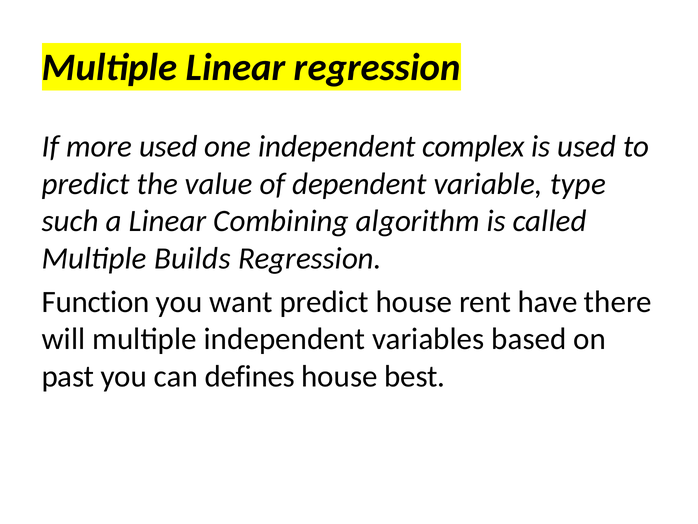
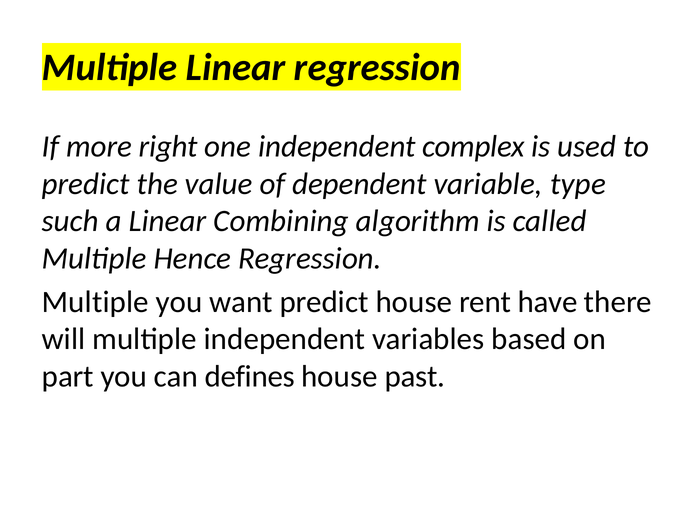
more used: used -> right (168, 146)
Builds: Builds -> Hence (193, 258)
Function: Function -> Multiple (95, 302)
past: past -> part (68, 376)
best: best -> past (415, 376)
